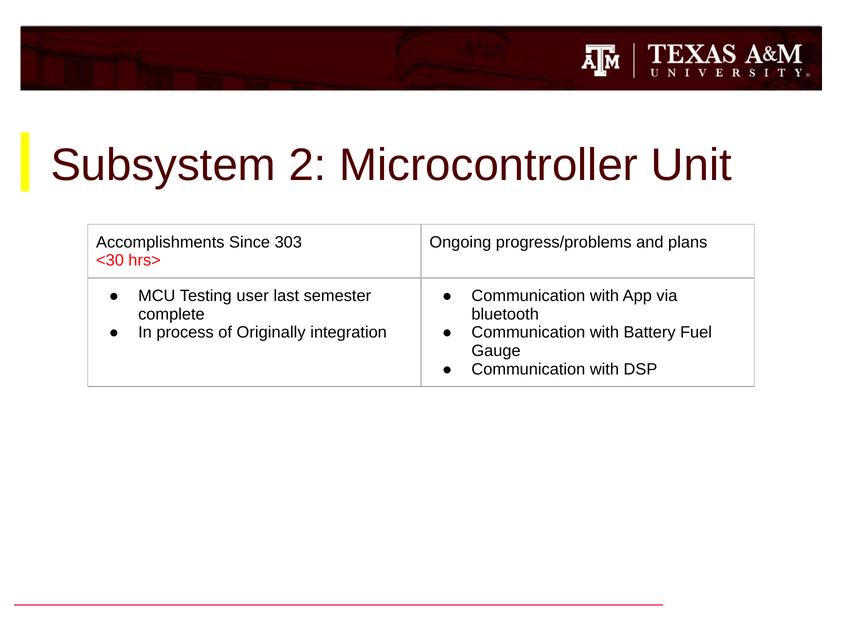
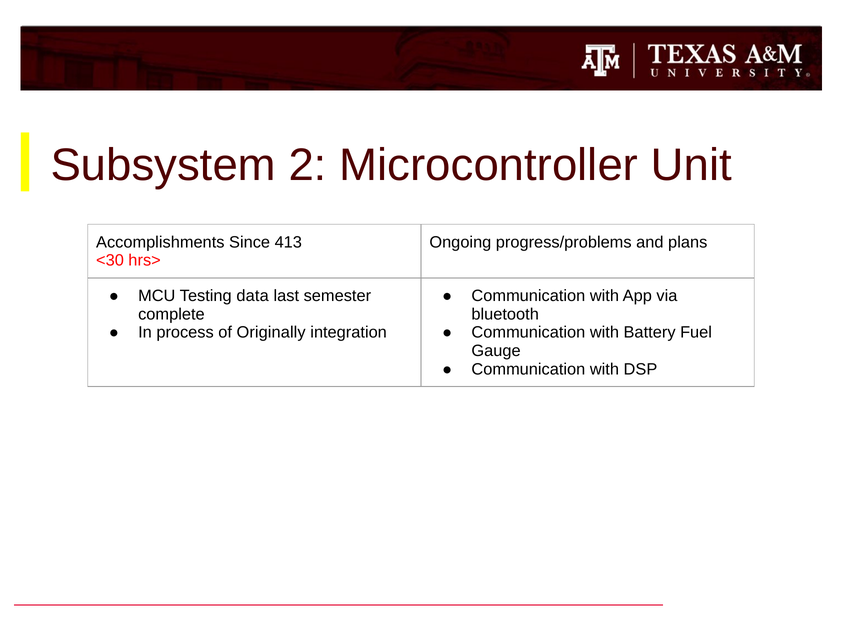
303: 303 -> 413 (288, 242)
user: user -> data (253, 296)
